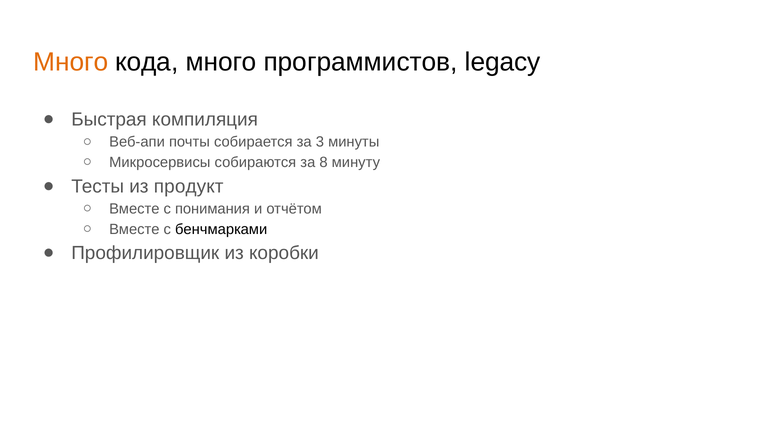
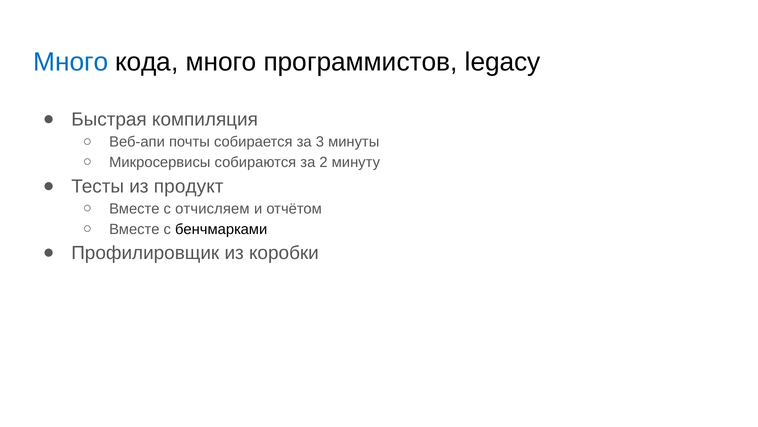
Много colour: orange -> blue (71, 62)
8: 8 -> 2 (323, 162)
понимания: понимания -> отчисляем (212, 209)
